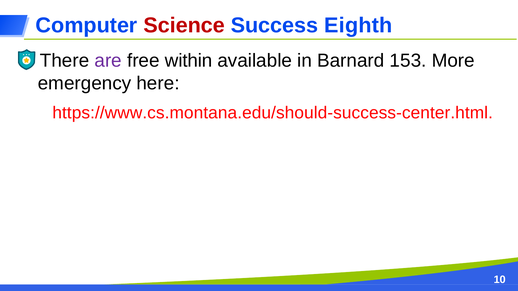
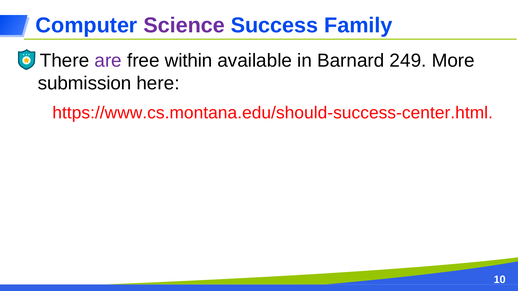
Science colour: red -> purple (184, 25)
Eighth: Eighth -> Family (358, 25)
153: 153 -> 249 (408, 61)
emergency: emergency -> submission (85, 83)
